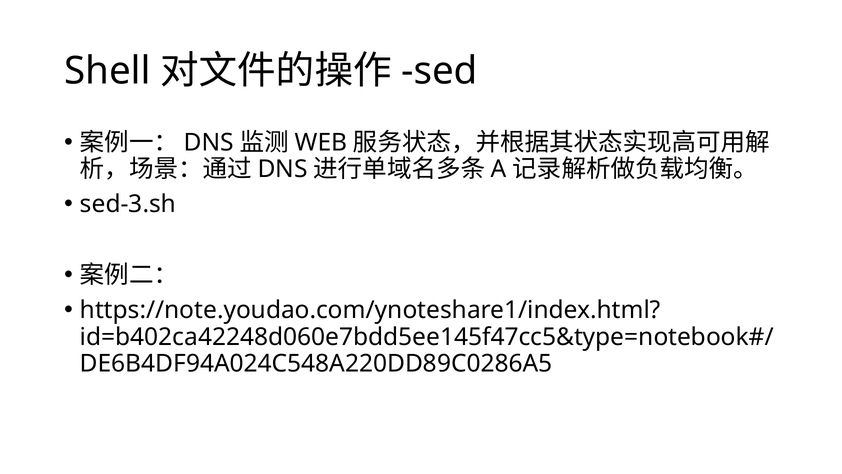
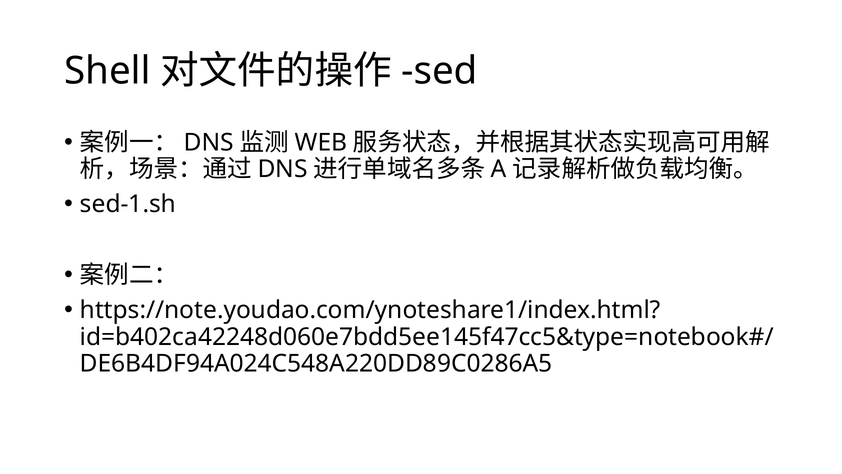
sed-3.sh: sed-3.sh -> sed-1.sh (128, 204)
